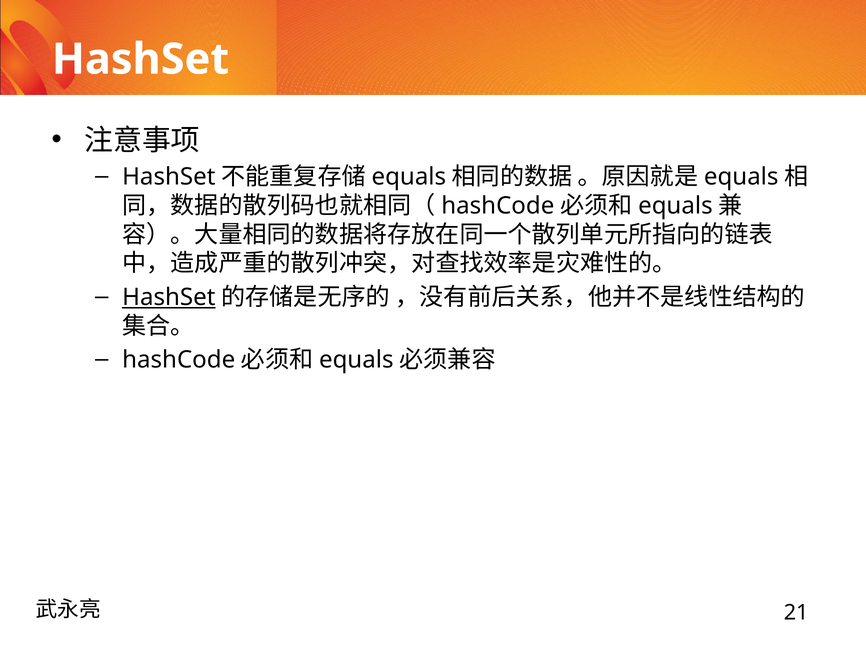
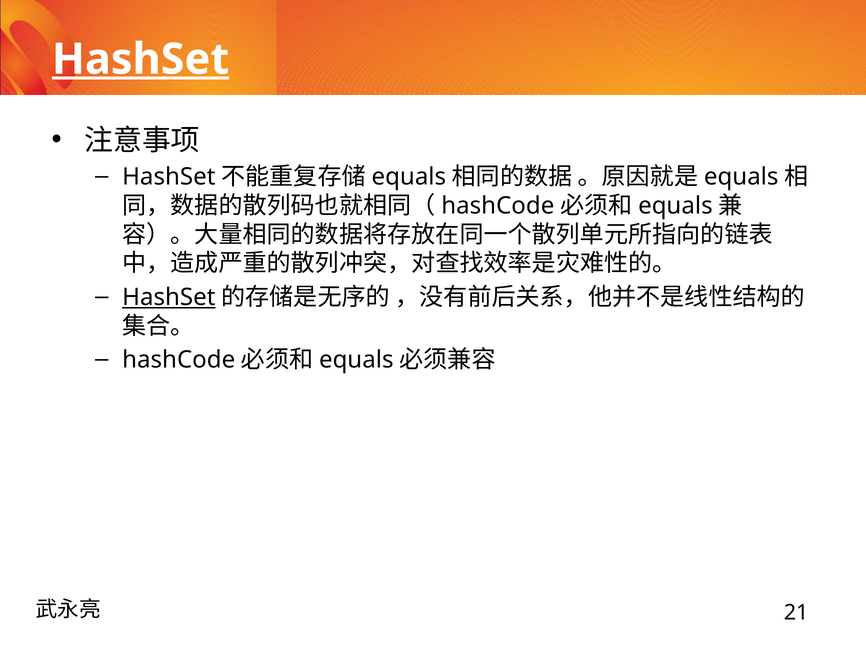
HashSet underline: none -> present (140, 59)
